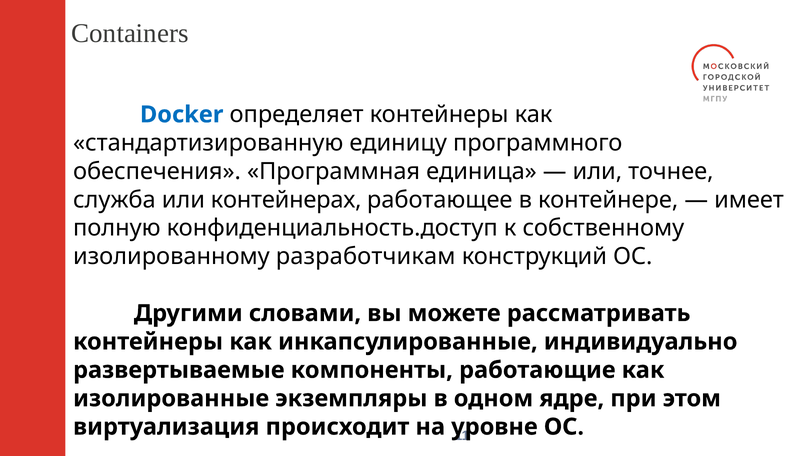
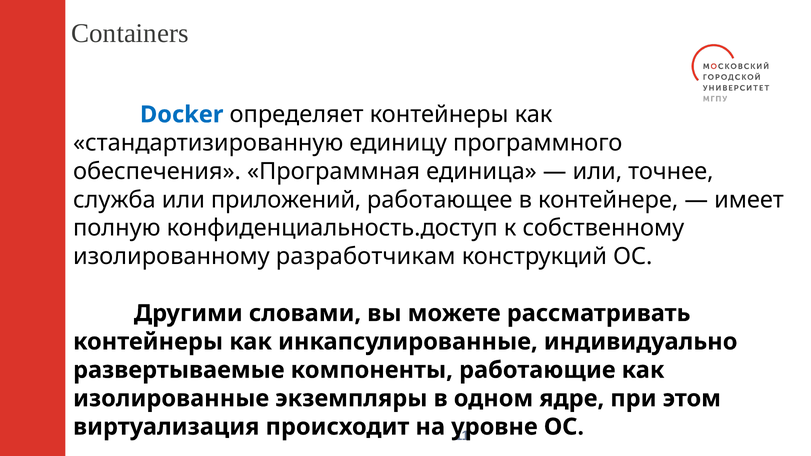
контейнерах: контейнерах -> приложений (286, 200)
